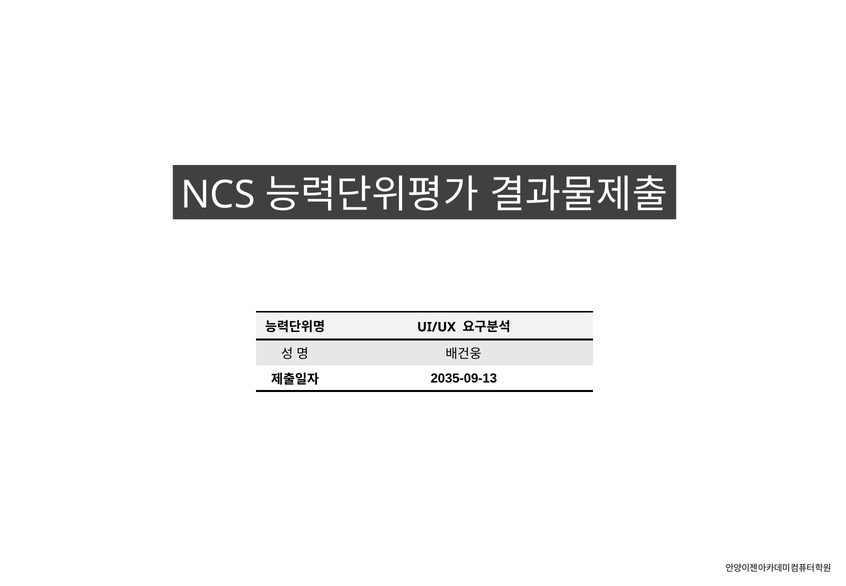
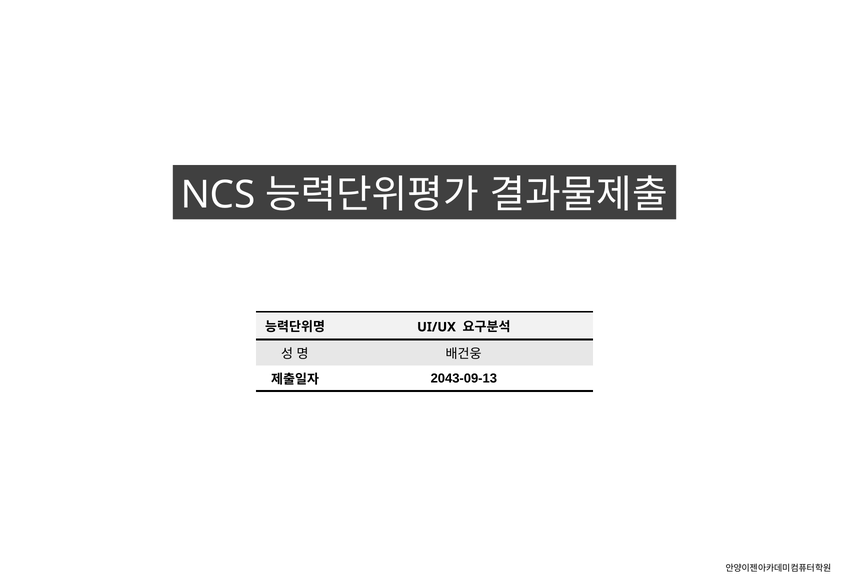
2035-09-13: 2035-09-13 -> 2043-09-13 (464, 378)
